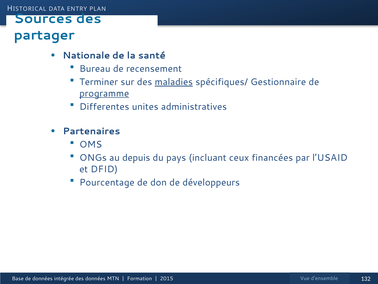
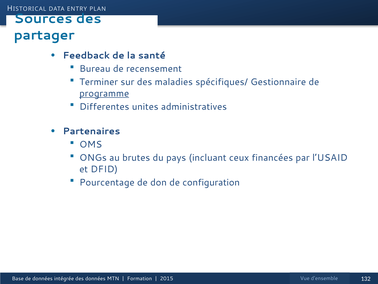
Nationale: Nationale -> Feedback (86, 55)
maladies underline: present -> none (174, 82)
depuis: depuis -> brutes (136, 158)
développeurs: développeurs -> configuration (211, 182)
